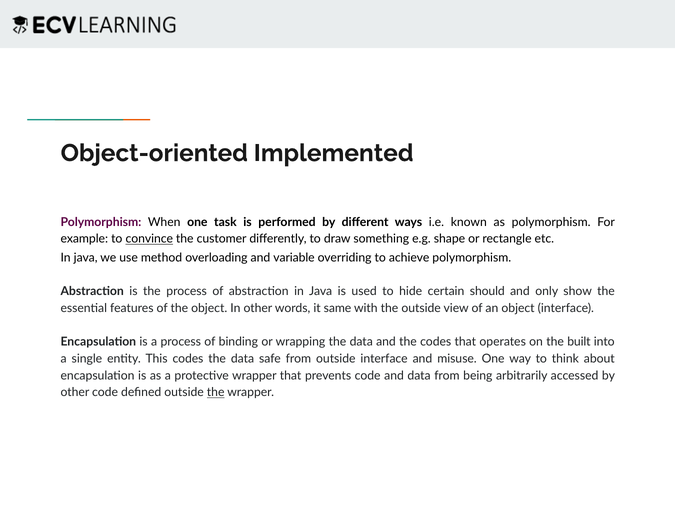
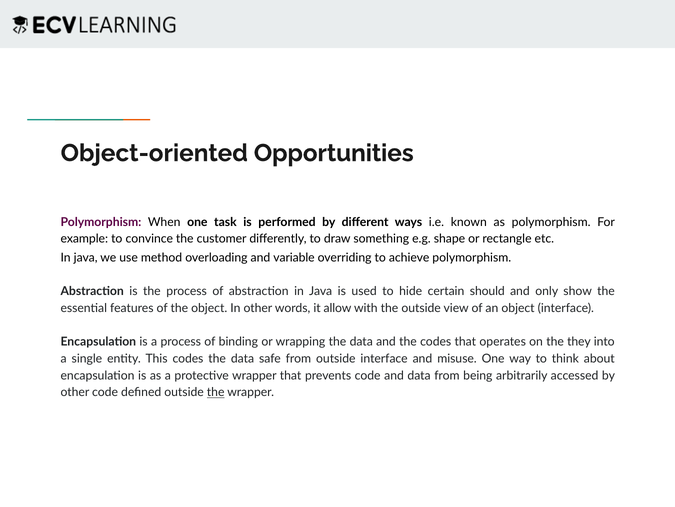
Implemented: Implemented -> Opportunities (334, 153)
convince underline: present -> none (149, 239)
same: same -> allow (338, 308)
built: built -> they (579, 341)
